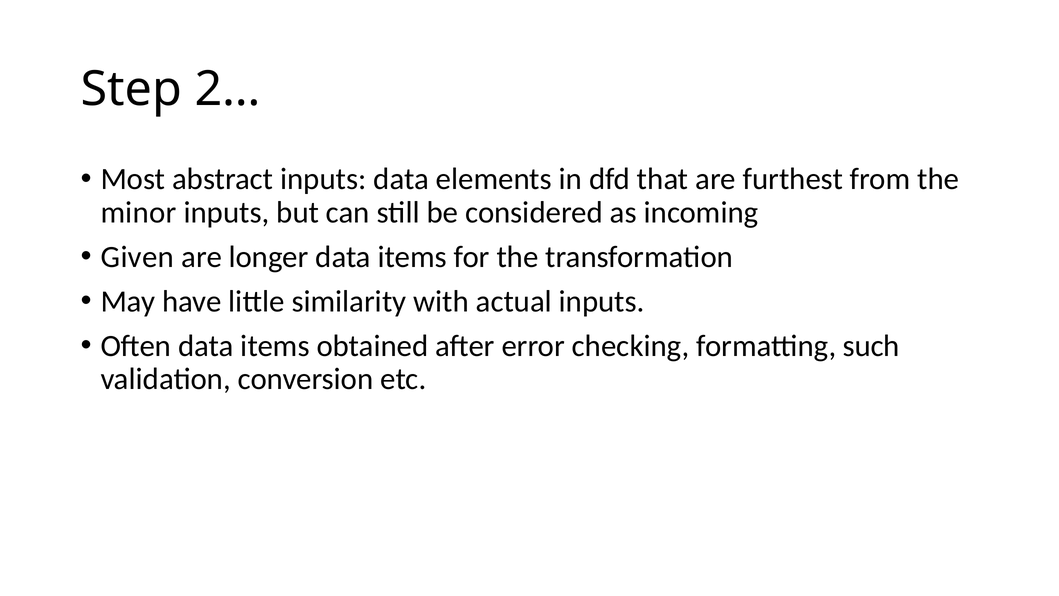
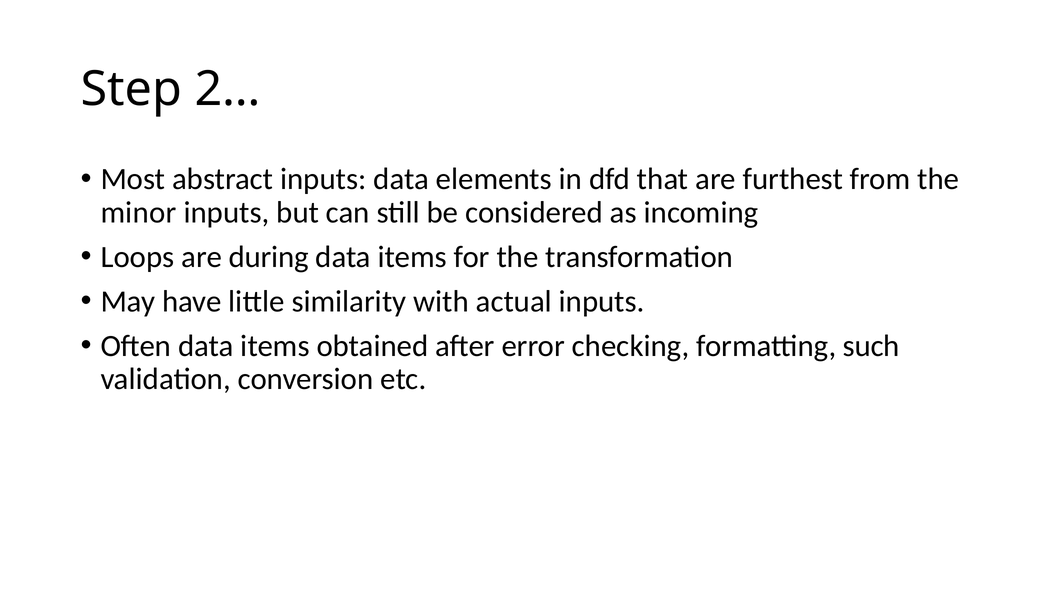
Given: Given -> Loops (138, 257)
longer: longer -> during (269, 257)
